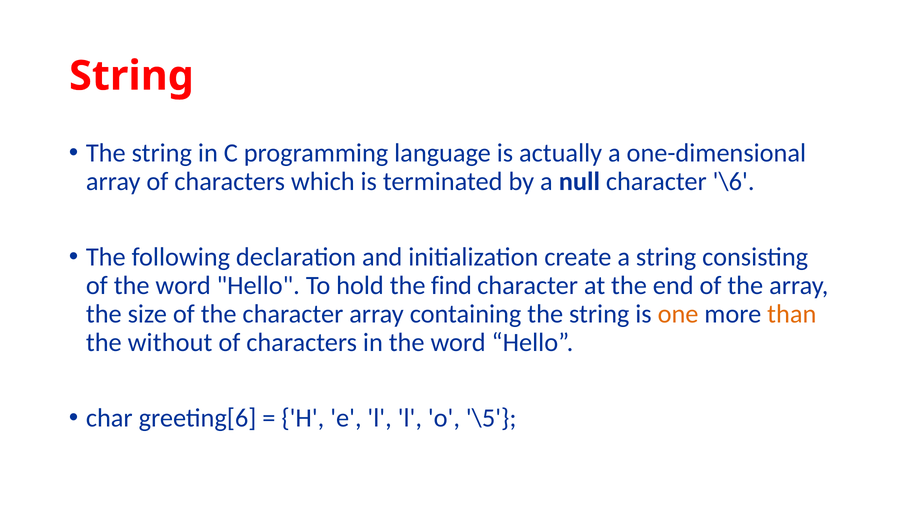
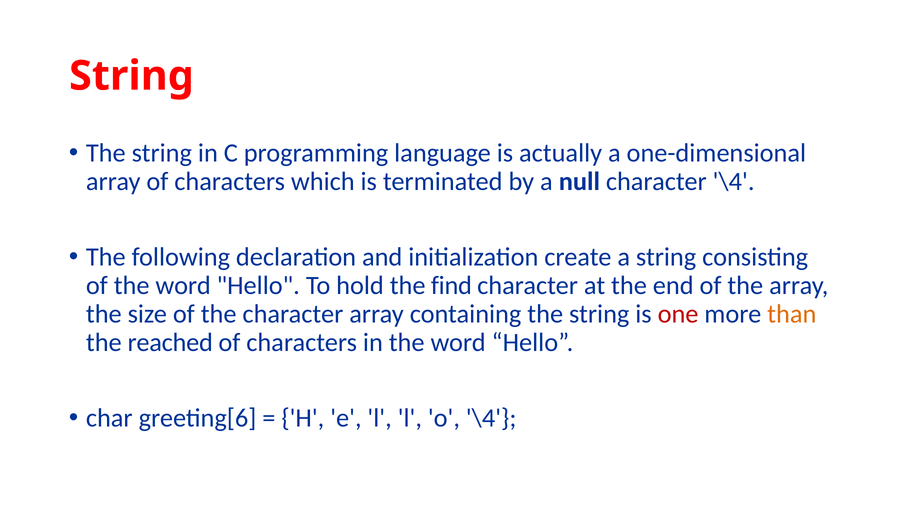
character \6: \6 -> \4 (734, 181)
one colour: orange -> red (678, 314)
without: without -> reached (170, 343)
o \5: \5 -> \4 (491, 418)
